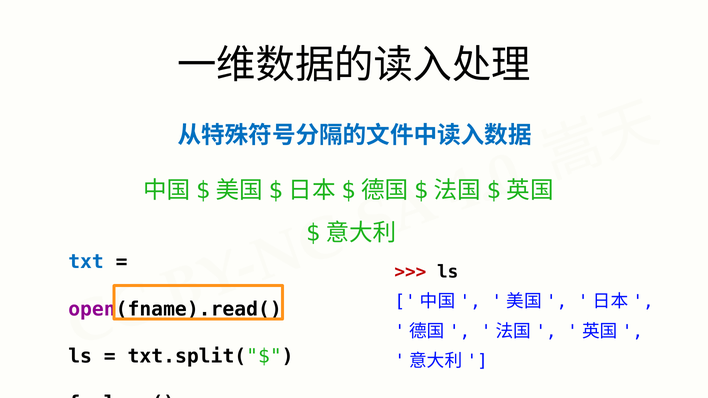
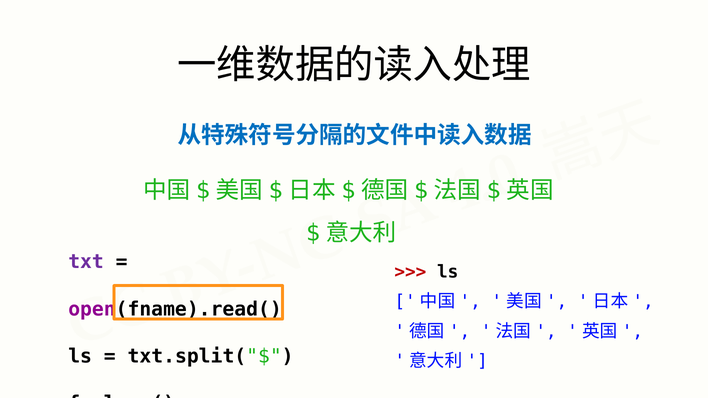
txt colour: blue -> purple (86, 262)
